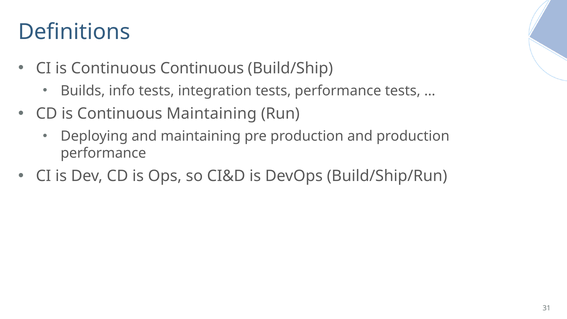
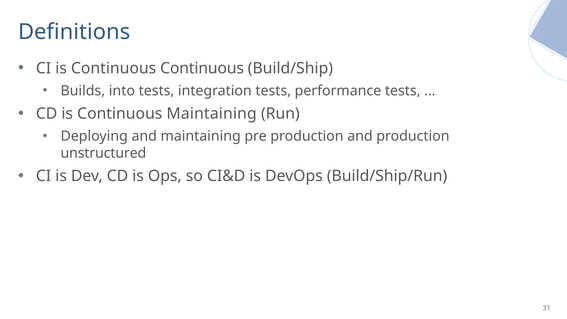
info: info -> into (122, 91)
performance: performance -> unstructured (103, 153)
